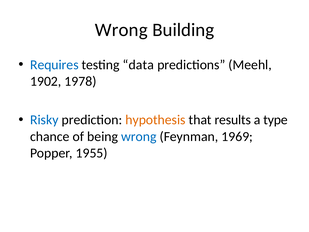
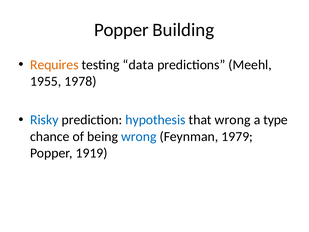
Wrong: Wrong -> Popper (121, 30)
Requires colour: blue -> orange (54, 65)
1902: 1902 -> 1955 (46, 81)
hypothesis colour: orange -> blue (155, 120)
that results: results -> wrong (233, 120)
1969: 1969 -> 1979 (237, 136)
1955: 1955 -> 1919 (92, 153)
